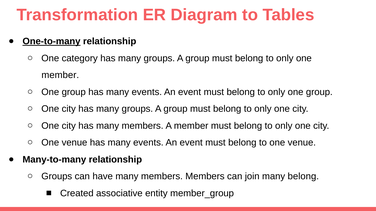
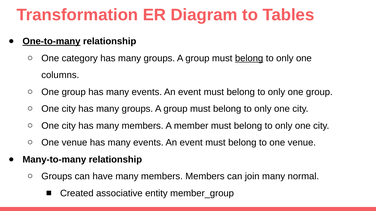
belong underline: none -> present (249, 58)
member: member -> columns (60, 75)
many belong: belong -> normal (303, 177)
